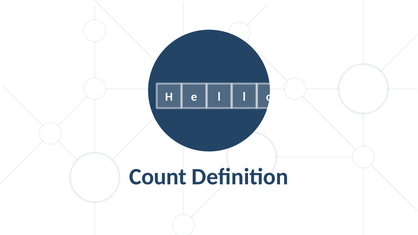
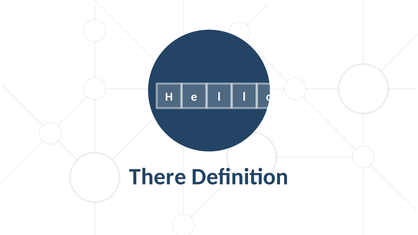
Count: Count -> There (158, 177)
